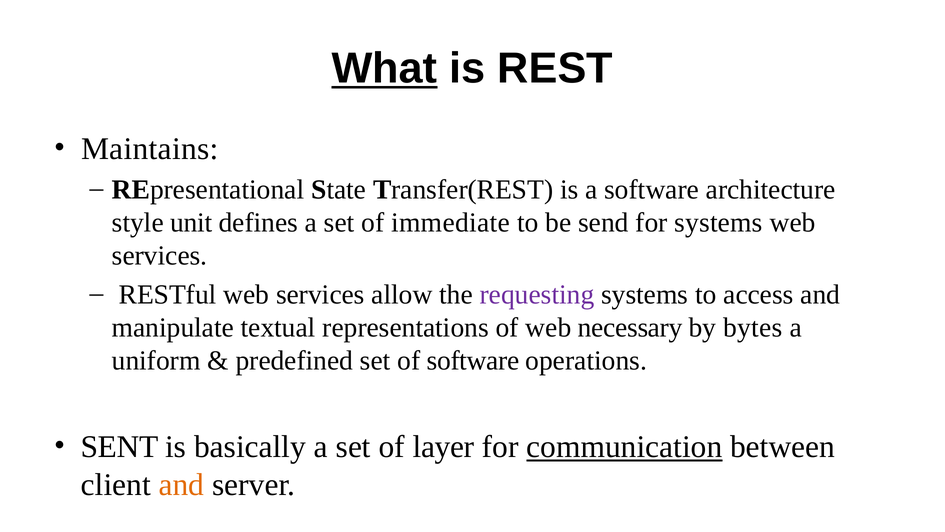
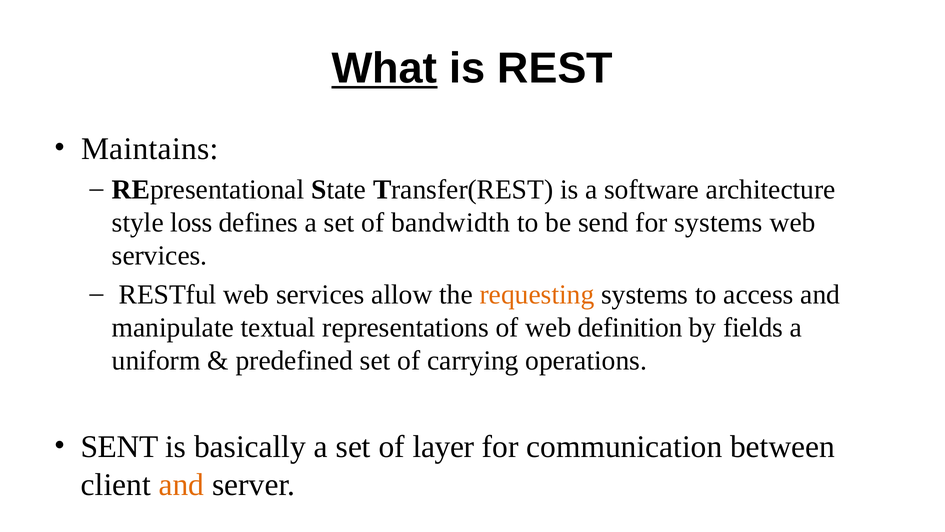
unit: unit -> loss (191, 222)
immediate: immediate -> bandwidth (451, 222)
requesting colour: purple -> orange (537, 294)
necessary: necessary -> definition (630, 327)
bytes: bytes -> fields (753, 327)
of software: software -> carrying (473, 360)
communication underline: present -> none (624, 447)
